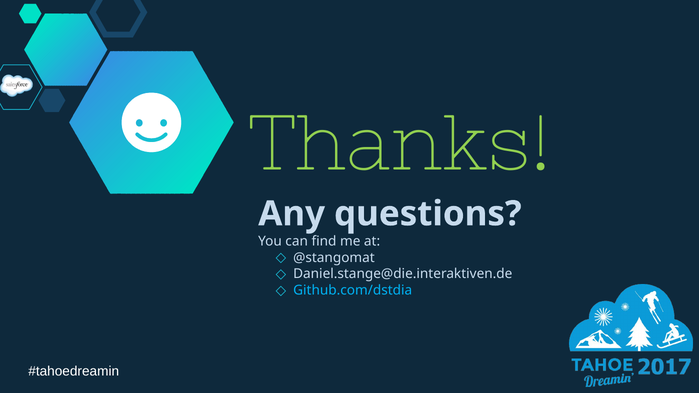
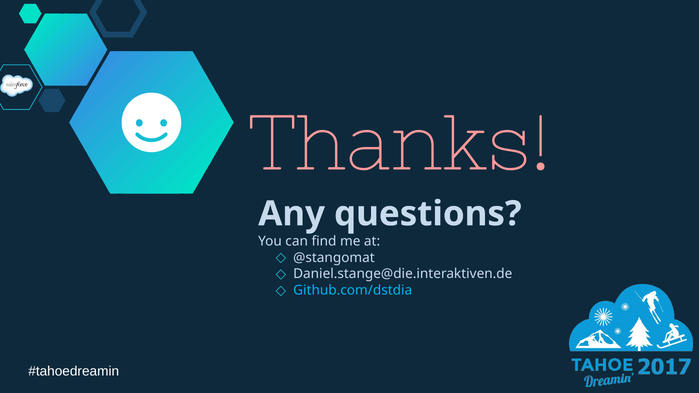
Thanks colour: light green -> pink (400, 144)
